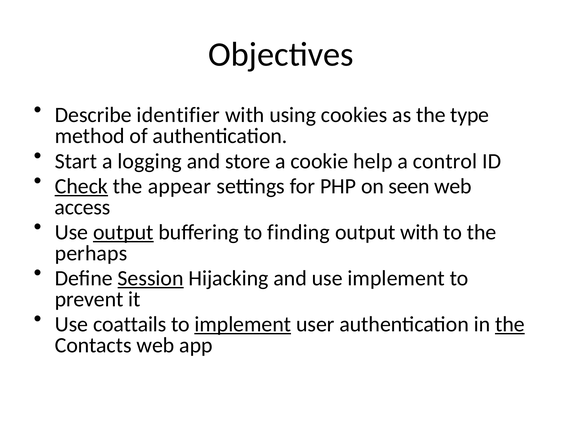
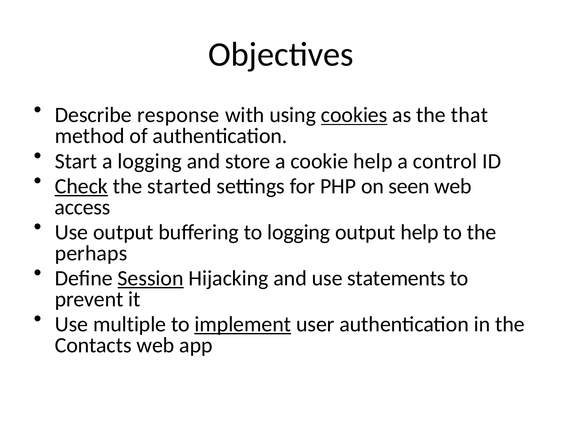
identifier: identifier -> response (178, 115)
cookies underline: none -> present (354, 115)
type: type -> that (470, 115)
appear: appear -> started (179, 186)
output underline: present -> none (123, 232)
to finding: finding -> logging (299, 232)
output with: with -> help (420, 232)
use implement: implement -> statements (396, 278)
coattails: coattails -> multiple (130, 324)
the underline: present -> none (510, 324)
